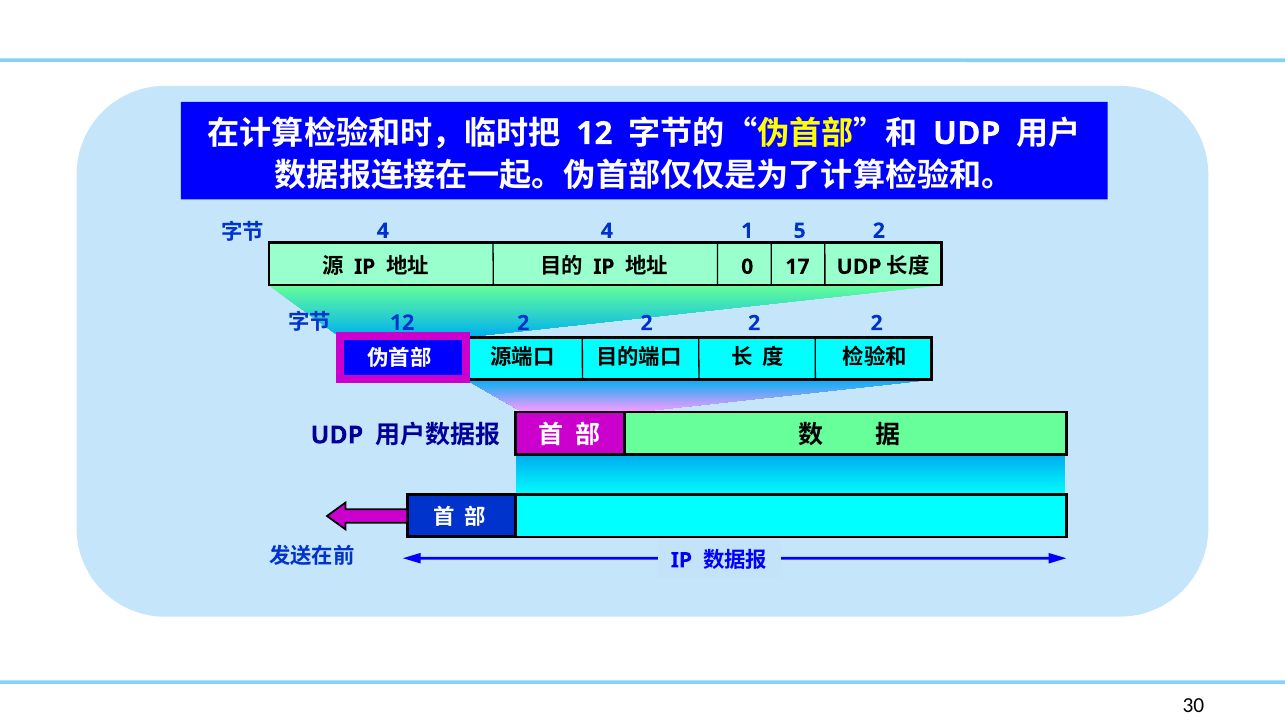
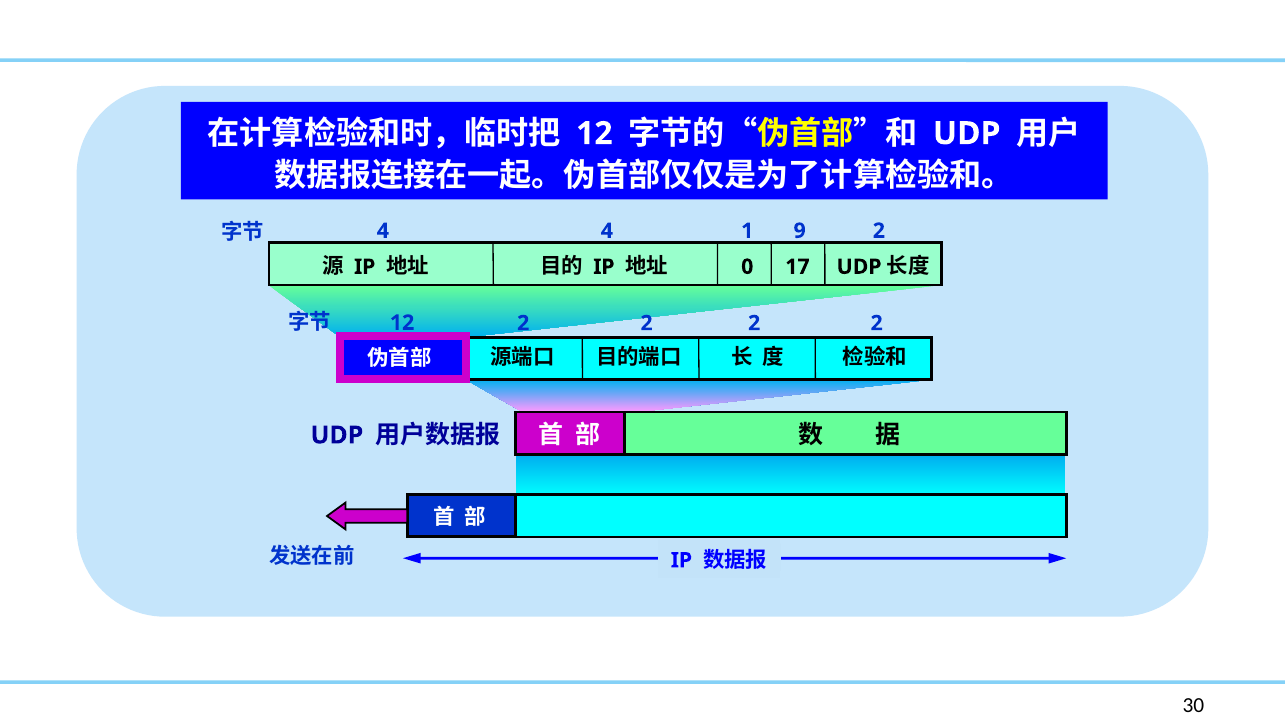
5: 5 -> 9 (800, 231)
